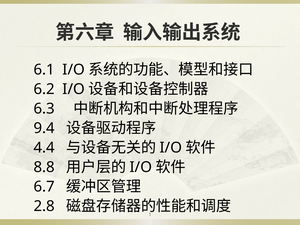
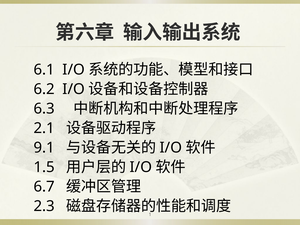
9.4: 9.4 -> 2.1 (44, 128)
4.4: 4.4 -> 9.1 (44, 148)
8.8: 8.8 -> 1.5 (44, 167)
2.8: 2.8 -> 2.3 (44, 206)
